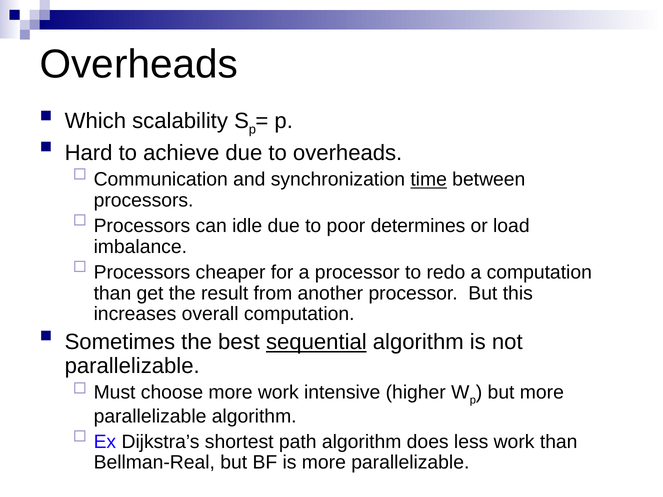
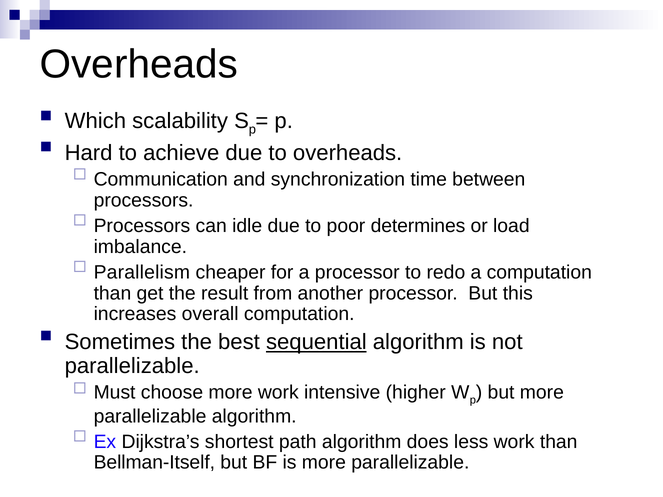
time underline: present -> none (429, 180)
Processors: Processors -> Parallelism (142, 272)
Bellman-Real: Bellman-Real -> Bellman-Itself (154, 463)
